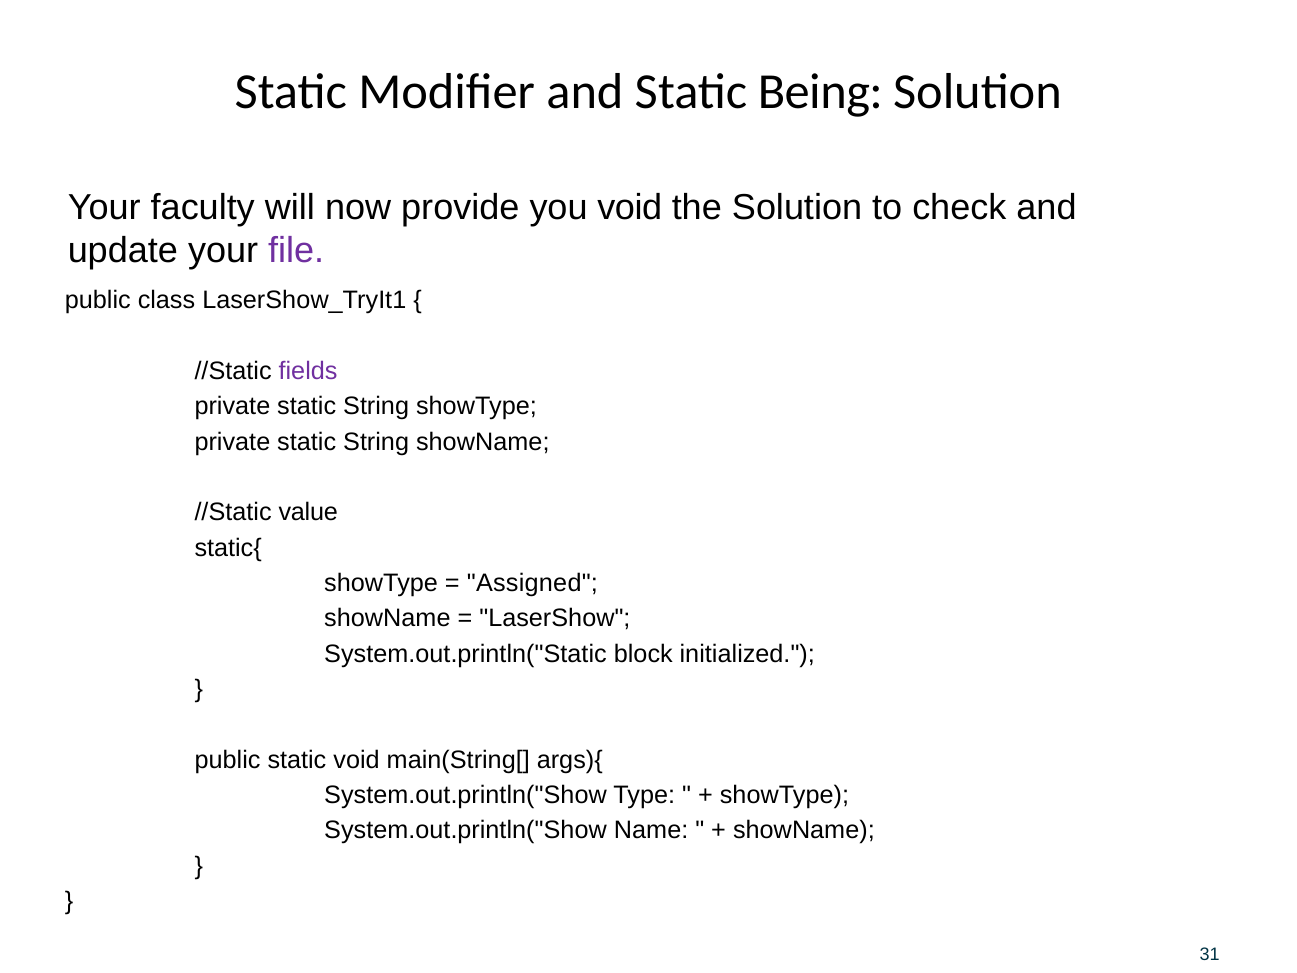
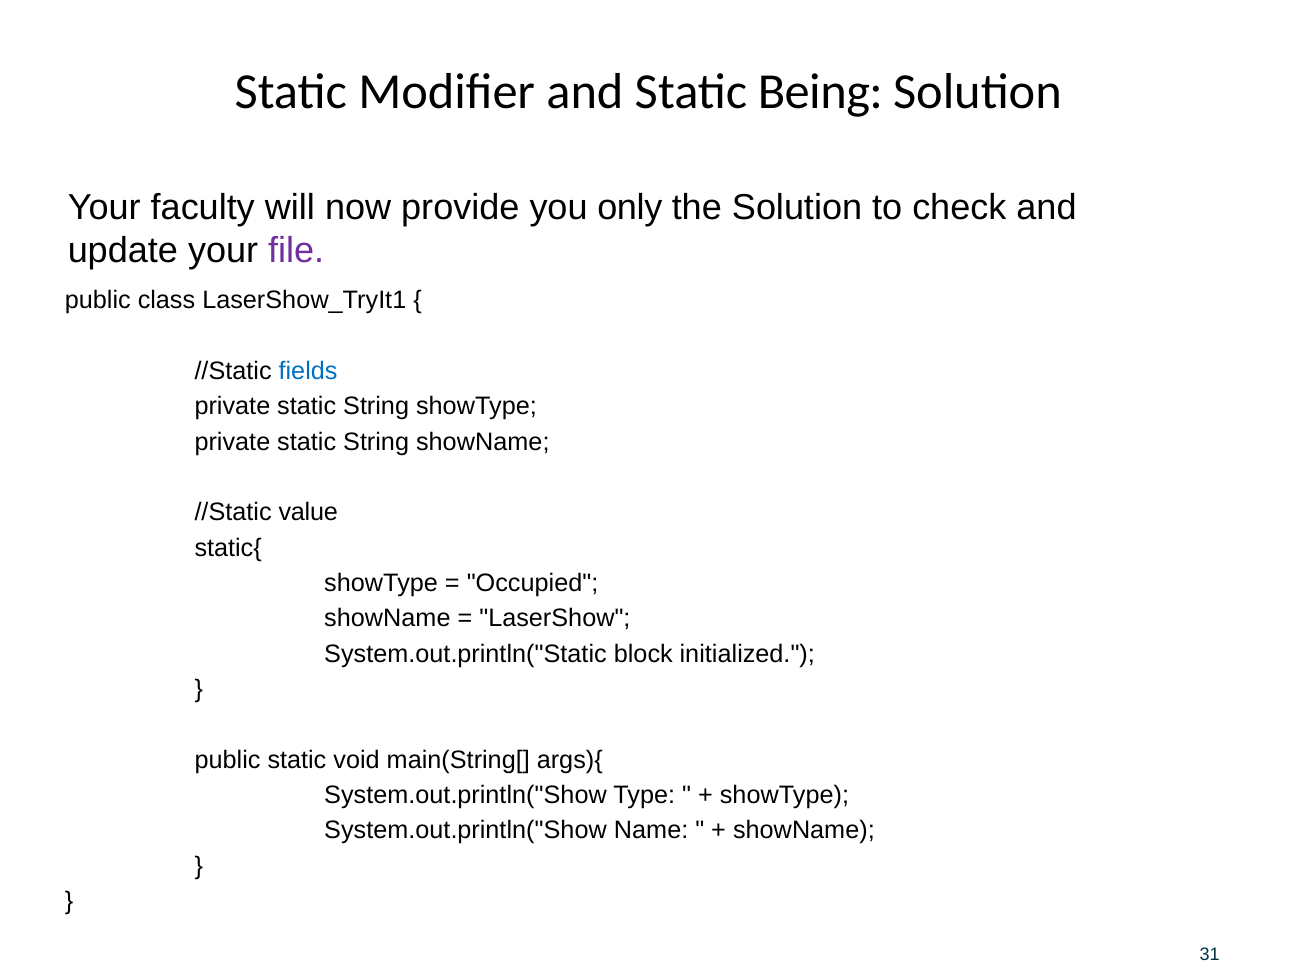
you void: void -> only (630, 207)
fields colour: purple -> blue (308, 371)
Assigned: Assigned -> Occupied (533, 583)
